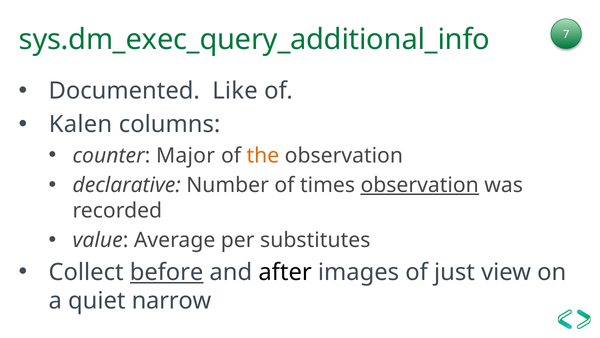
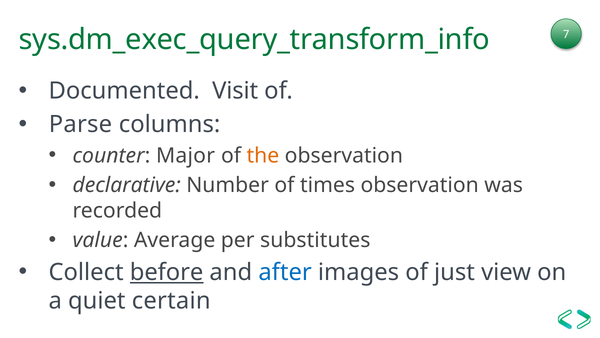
sys.dm_exec_query_additional_info: sys.dm_exec_query_additional_info -> sys.dm_exec_query_transform_info (254, 40)
Like: Like -> Visit (235, 91)
Kalen: Kalen -> Parse (80, 124)
observation underline: present -> none (420, 185)
after colour: black -> blue (285, 272)
narrow: narrow -> certain (171, 301)
